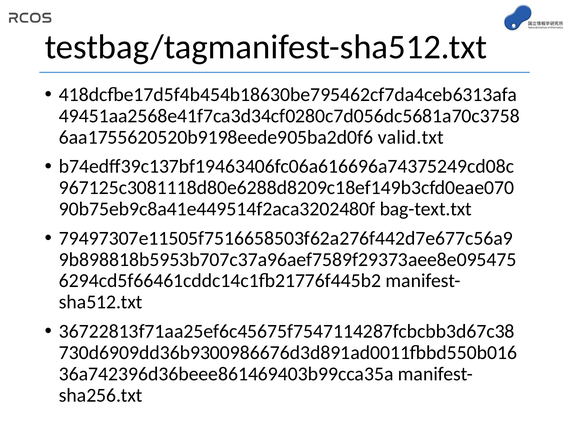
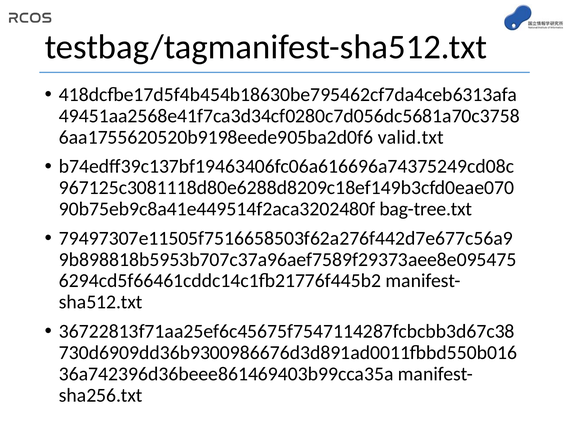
bag-text.txt: bag-text.txt -> bag-tree.txt (426, 209)
